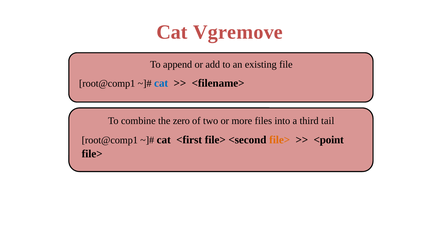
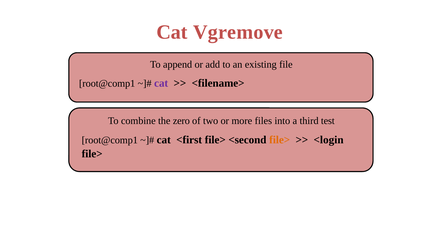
cat colour: blue -> purple (161, 83)
tail: tail -> test (328, 120)
<point: <point -> <login (329, 140)
